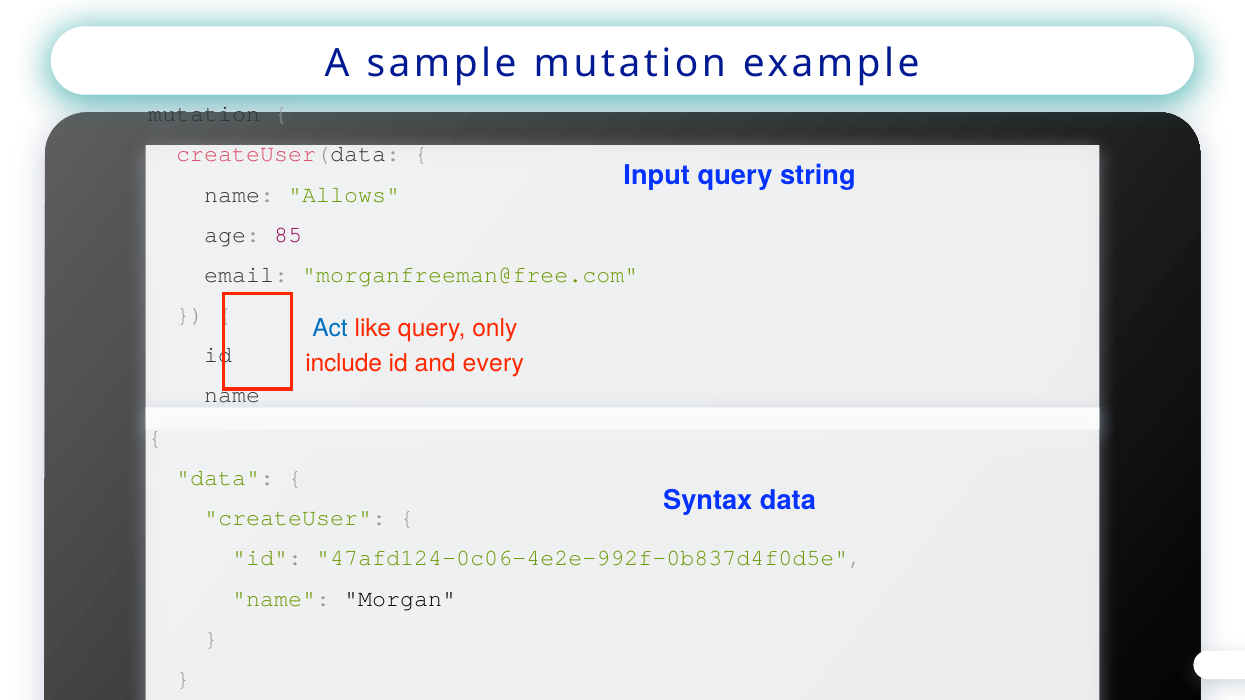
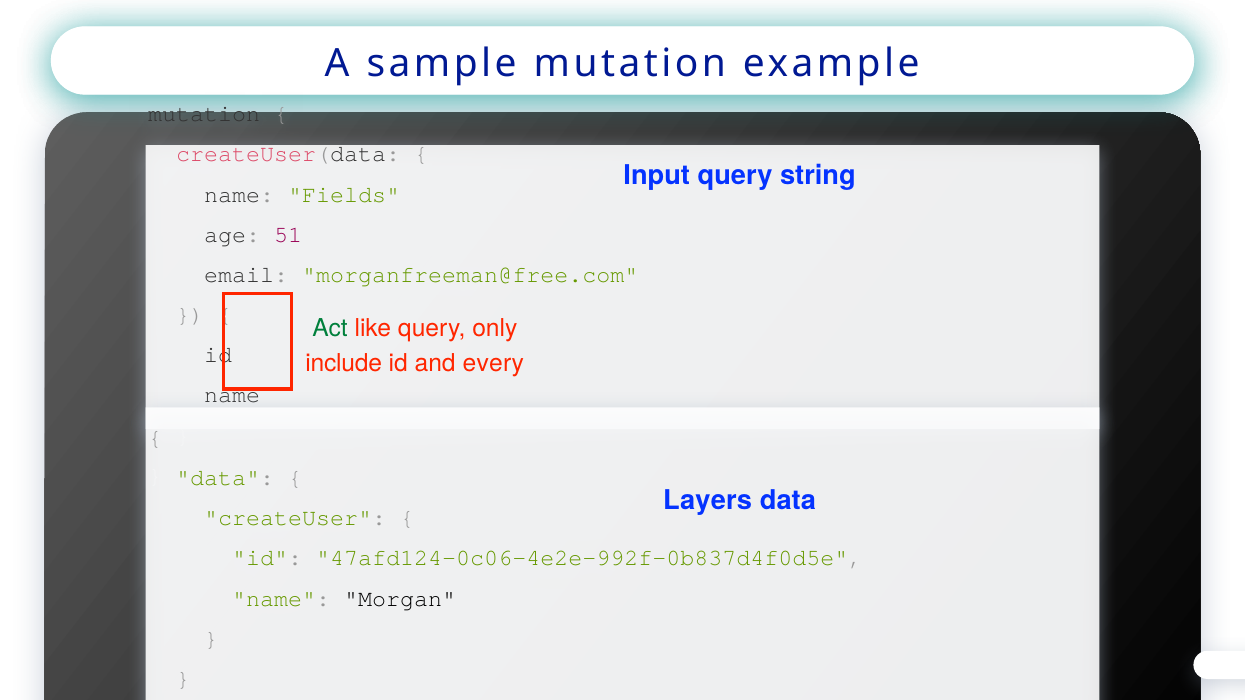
Allows: Allows -> Fields (344, 194)
85: 85 -> 51 (288, 235)
Act colour: blue -> green (330, 328)
Syntax: Syntax -> Layers (708, 500)
